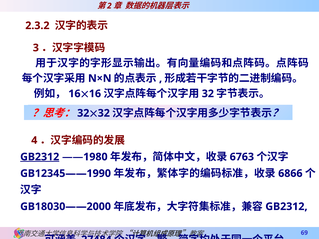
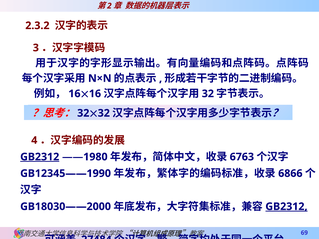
GB2312 underline: none -> present (286, 207)
